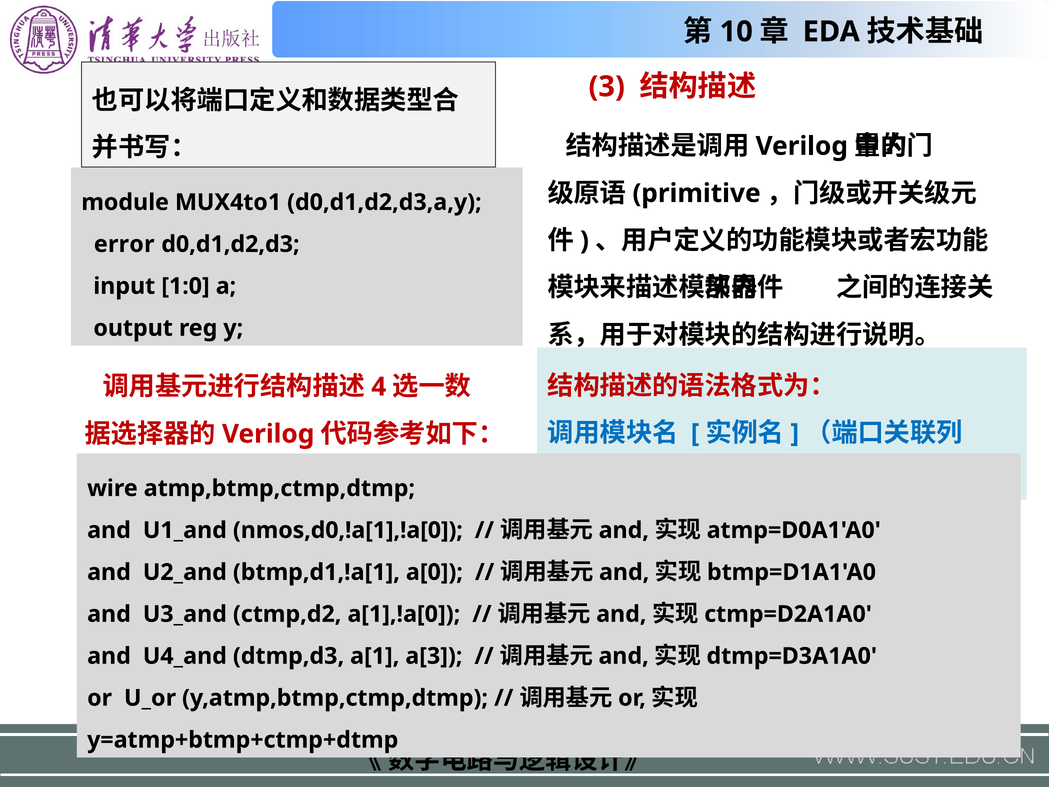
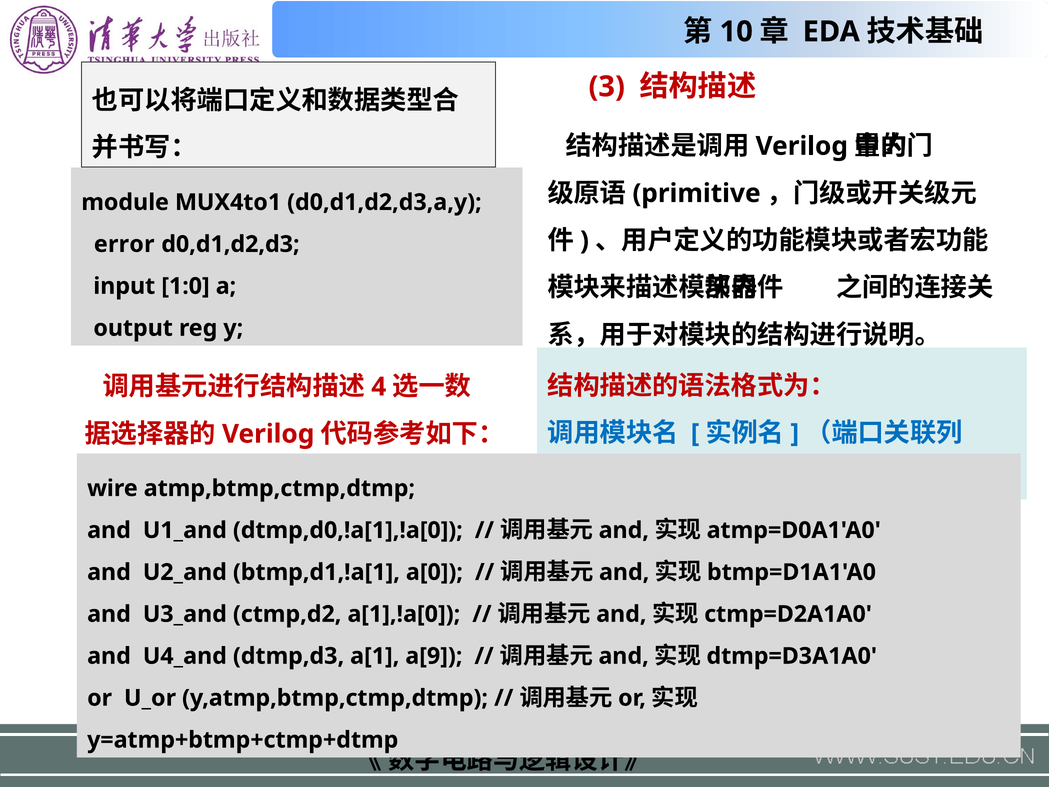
nmos,d0,!a[1],!a[0: nmos,d0,!a[1],!a[0 -> dtmp,d0,!a[1],!a[0 (348, 530)
a[3: a[3 -> a[9 (434, 656)
